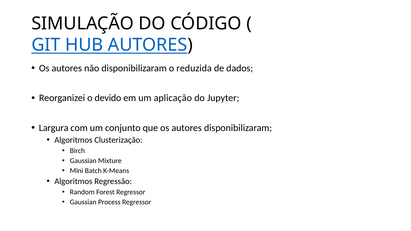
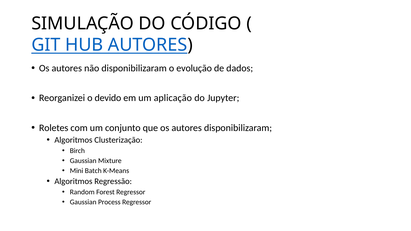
reduzida: reduzida -> evolução (194, 68)
Largura: Largura -> Roletes (54, 128)
